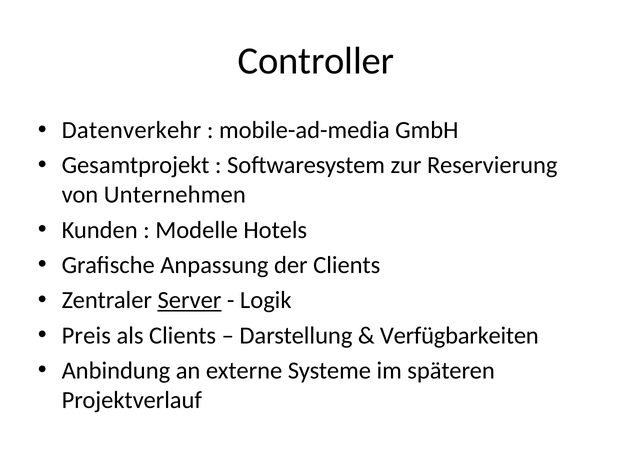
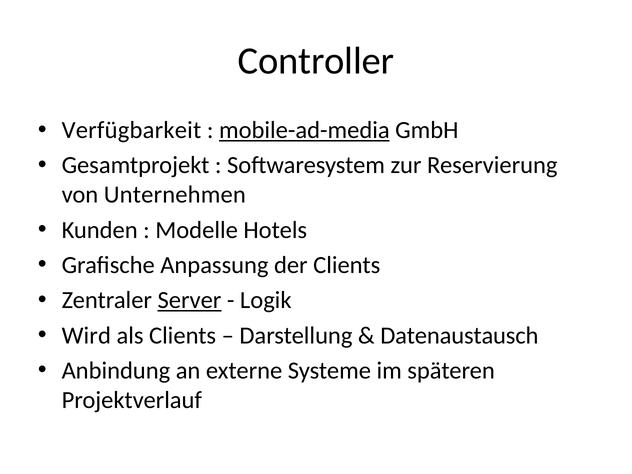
Datenverkehr: Datenverkehr -> Verfügbarkeit (131, 130)
mobile-ad-media underline: none -> present (304, 130)
Preis: Preis -> Wird (86, 335)
Verfügbarkeiten: Verfügbarkeiten -> Datenaustausch (459, 335)
